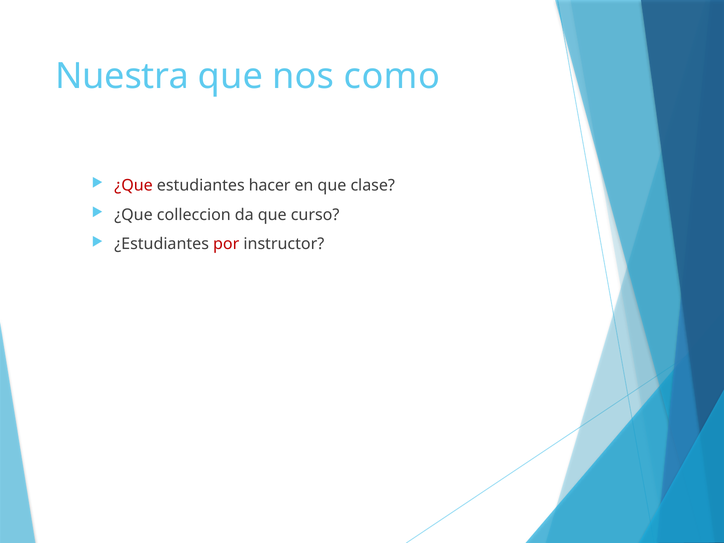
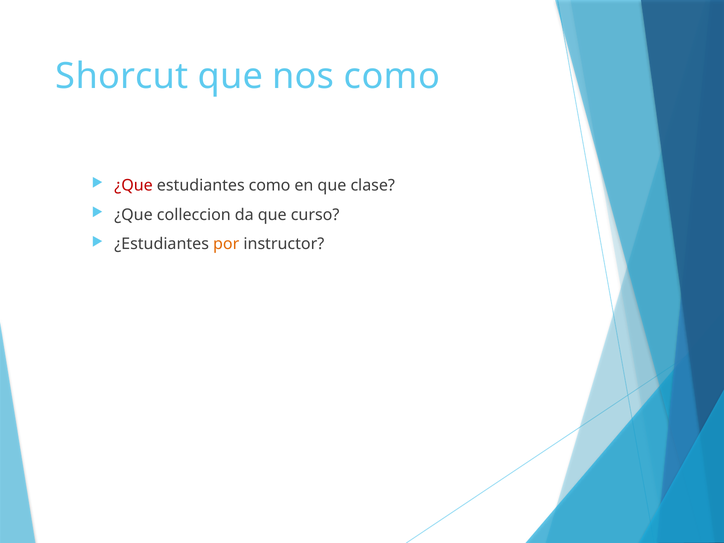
Nuestra: Nuestra -> Shorcut (122, 76)
estudiantes hacer: hacer -> como (270, 185)
por colour: red -> orange (226, 244)
